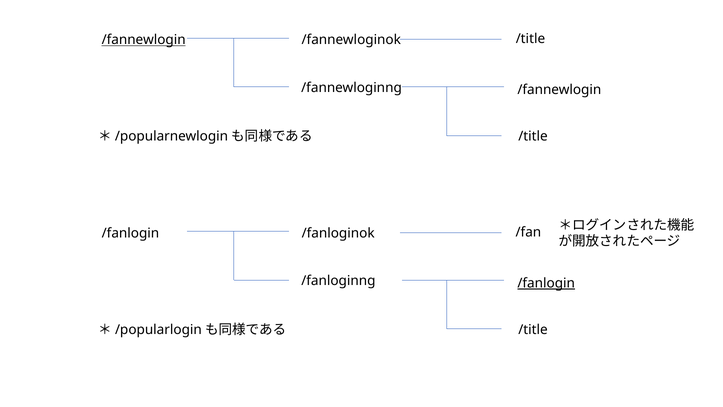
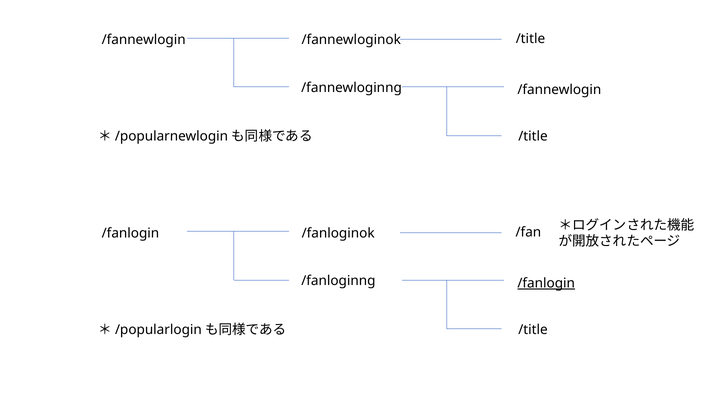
/fannewlogin underline: present -> none (144, 40)
